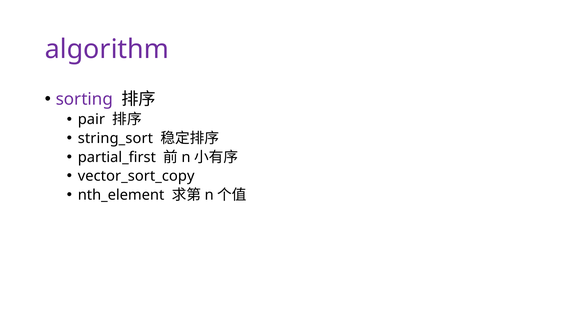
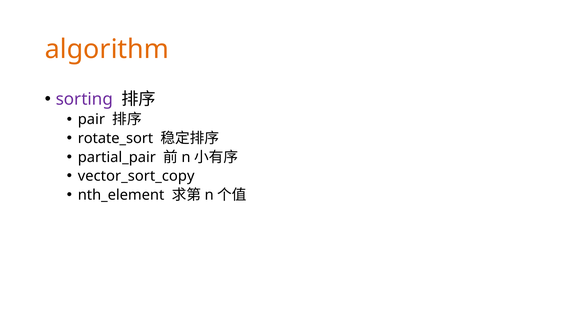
algorithm colour: purple -> orange (107, 49)
string_sort: string_sort -> rotate_sort (115, 138)
partial_first: partial_first -> partial_pair (117, 157)
